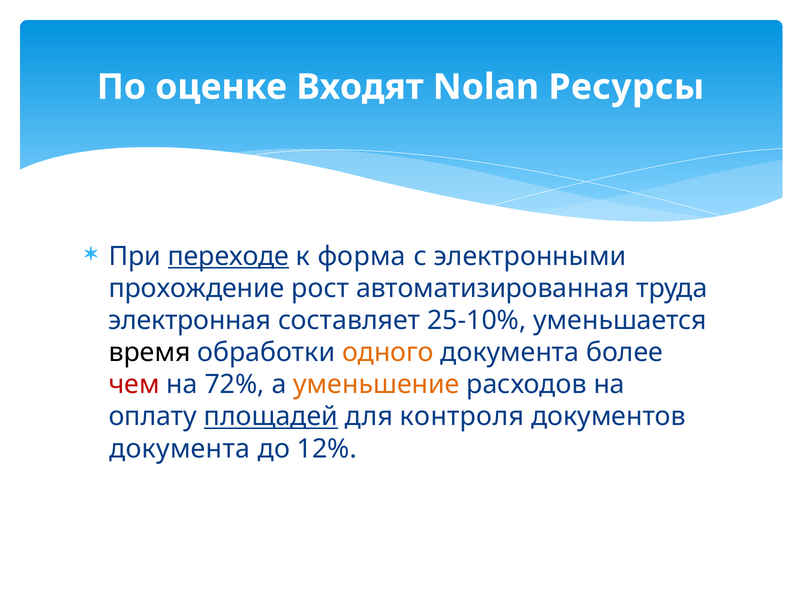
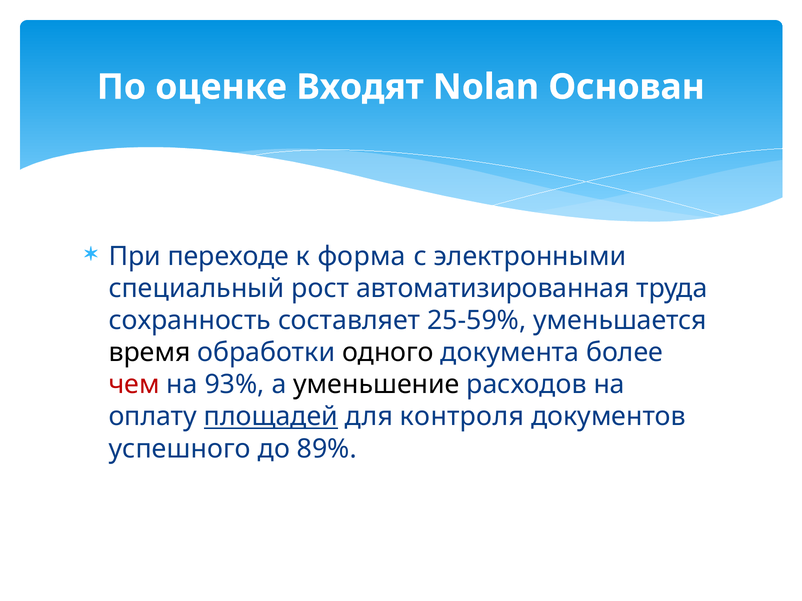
Ресурсы: Ресурсы -> Основан (627, 87)
переходе underline: present -> none (229, 257)
прохождение: прохождение -> специальный (196, 289)
электронная: электронная -> сохранность (190, 321)
25-10%: 25-10% -> 25-59% (477, 321)
одного colour: orange -> black (388, 353)
72%: 72% -> 93% (235, 385)
уменьшение colour: orange -> black (376, 385)
документа: документа -> успешного (180, 449)
12%: 12% -> 89% (327, 449)
